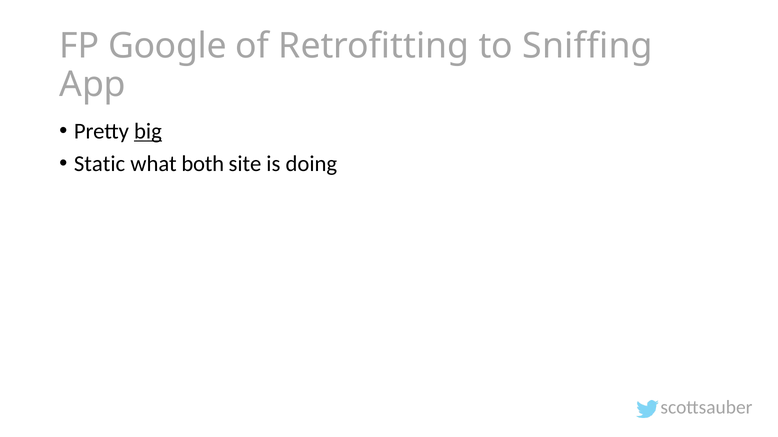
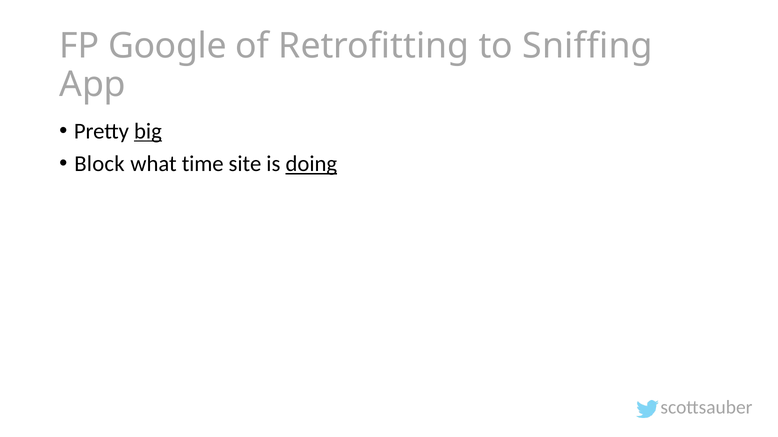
Static: Static -> Block (99, 164)
both: both -> time (203, 164)
doing underline: none -> present (311, 164)
